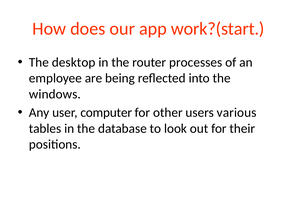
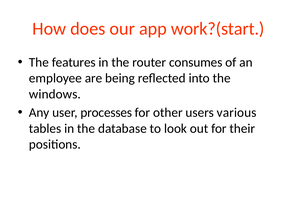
desktop: desktop -> features (74, 62)
processes: processes -> consumes (196, 62)
computer: computer -> processes (106, 112)
